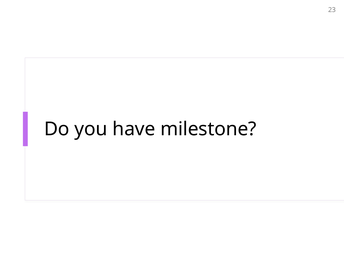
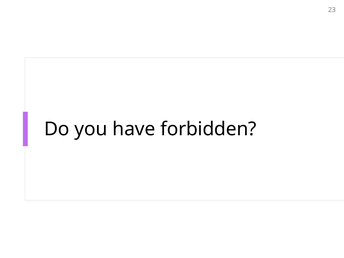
milestone: milestone -> forbidden (208, 129)
